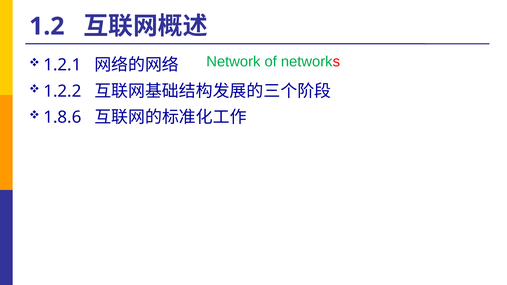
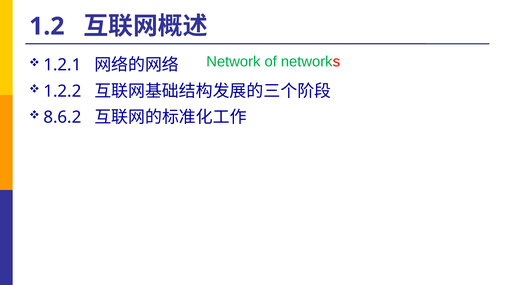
1.8.6: 1.8.6 -> 8.6.2 (62, 117)
